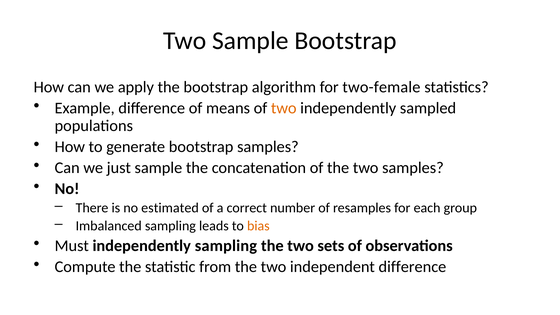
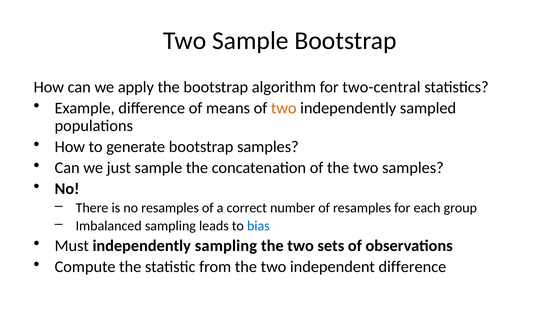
two-female: two-female -> two-central (381, 87)
no estimated: estimated -> resamples (170, 208)
bias colour: orange -> blue (258, 226)
